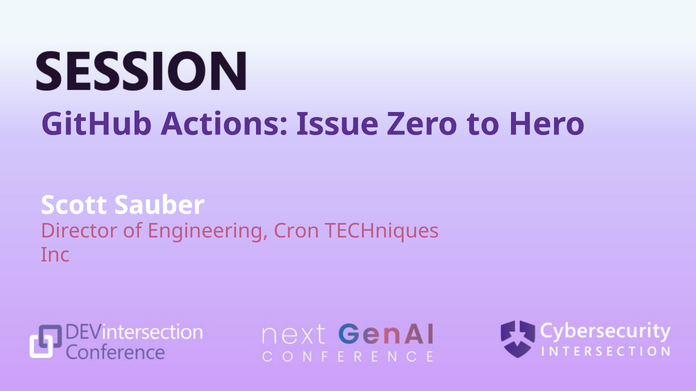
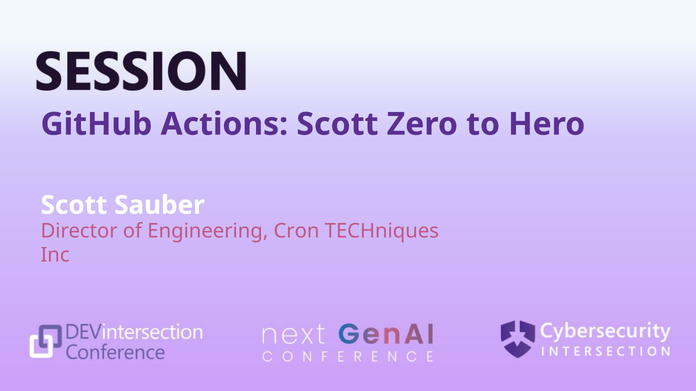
Actions Issue: Issue -> Scott (337, 124)
